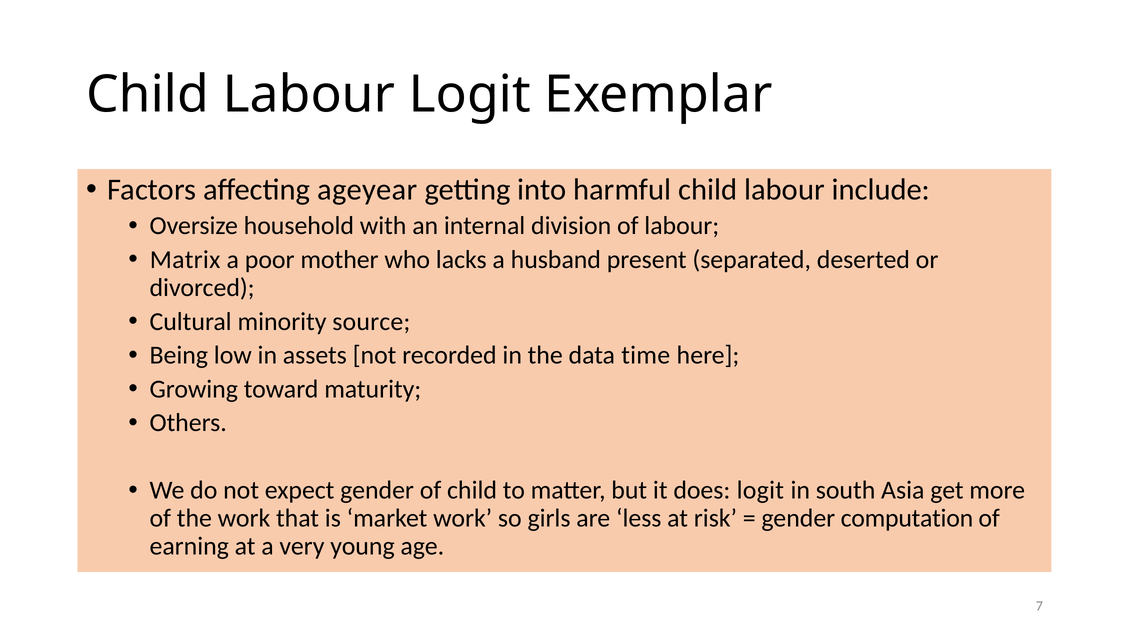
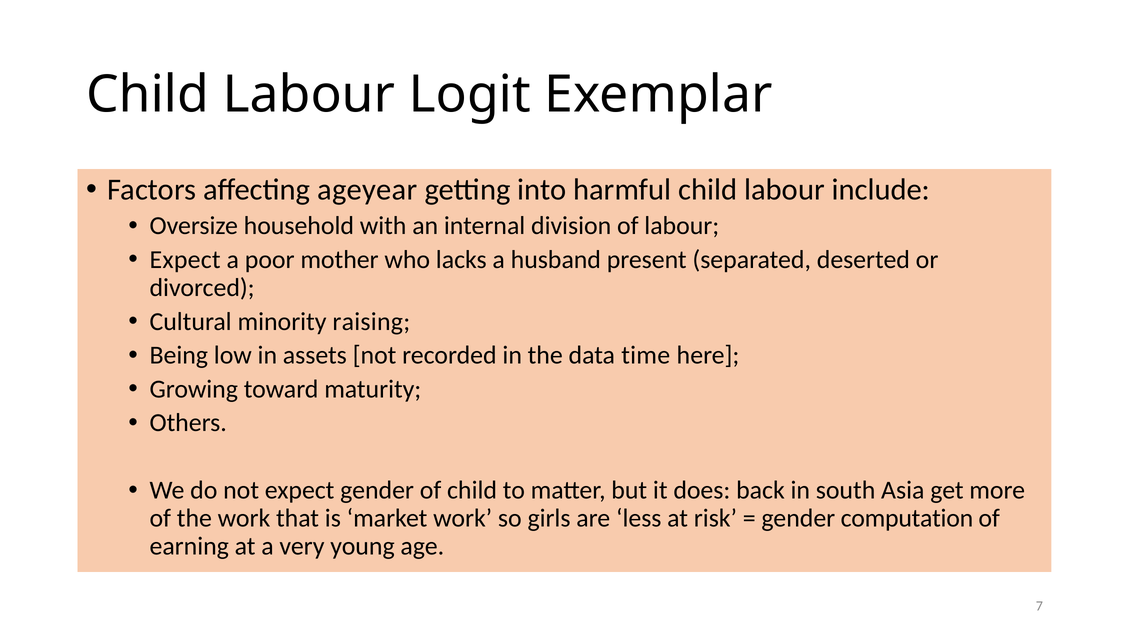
Matrix: Matrix -> Expect (185, 260)
source: source -> raising (371, 321)
does logit: logit -> back (760, 490)
